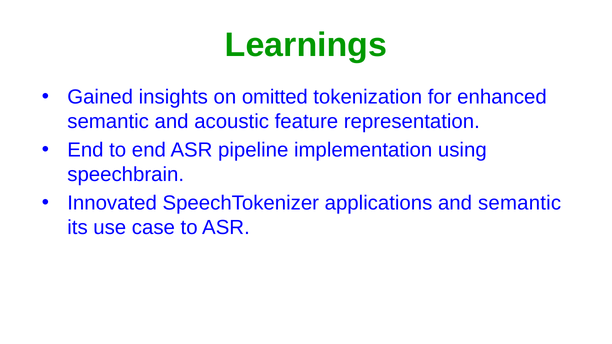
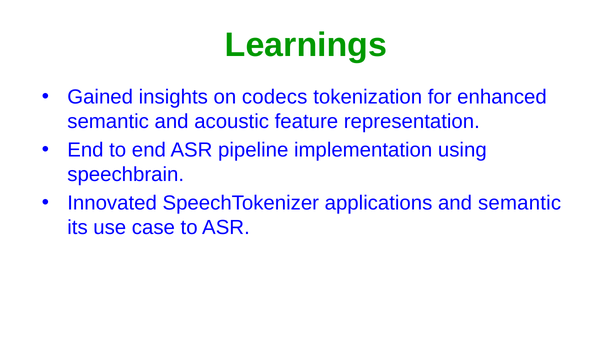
omitted: omitted -> codecs (275, 97)
